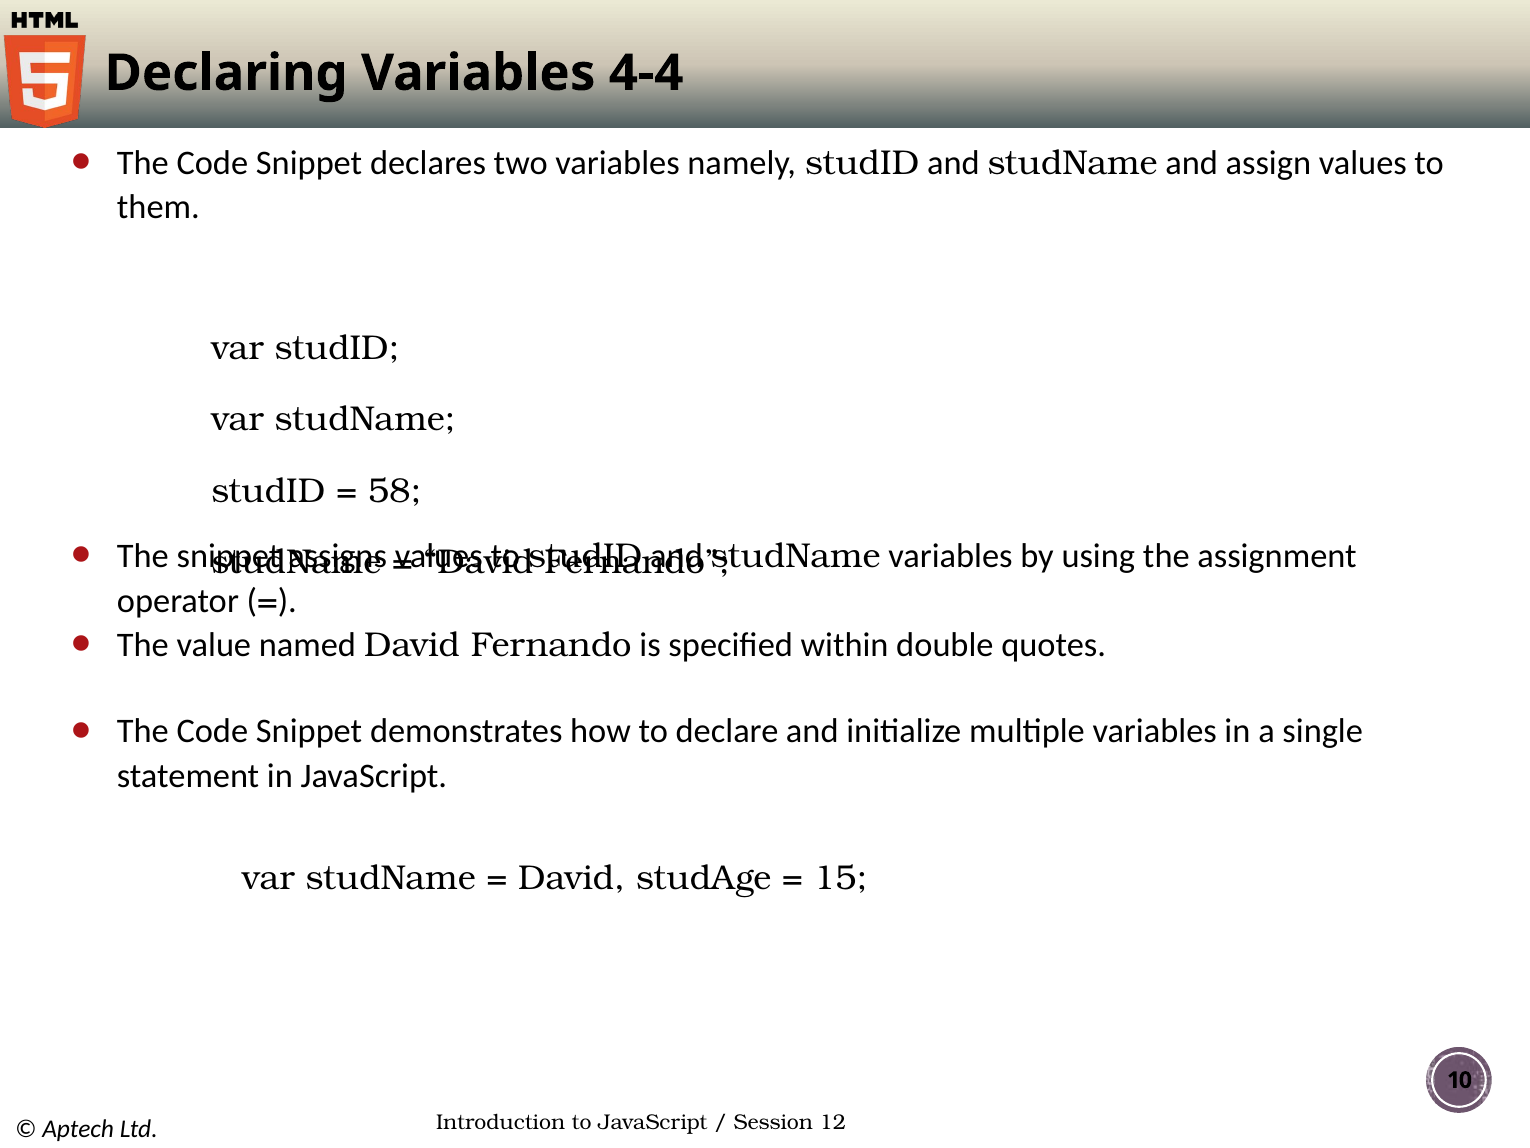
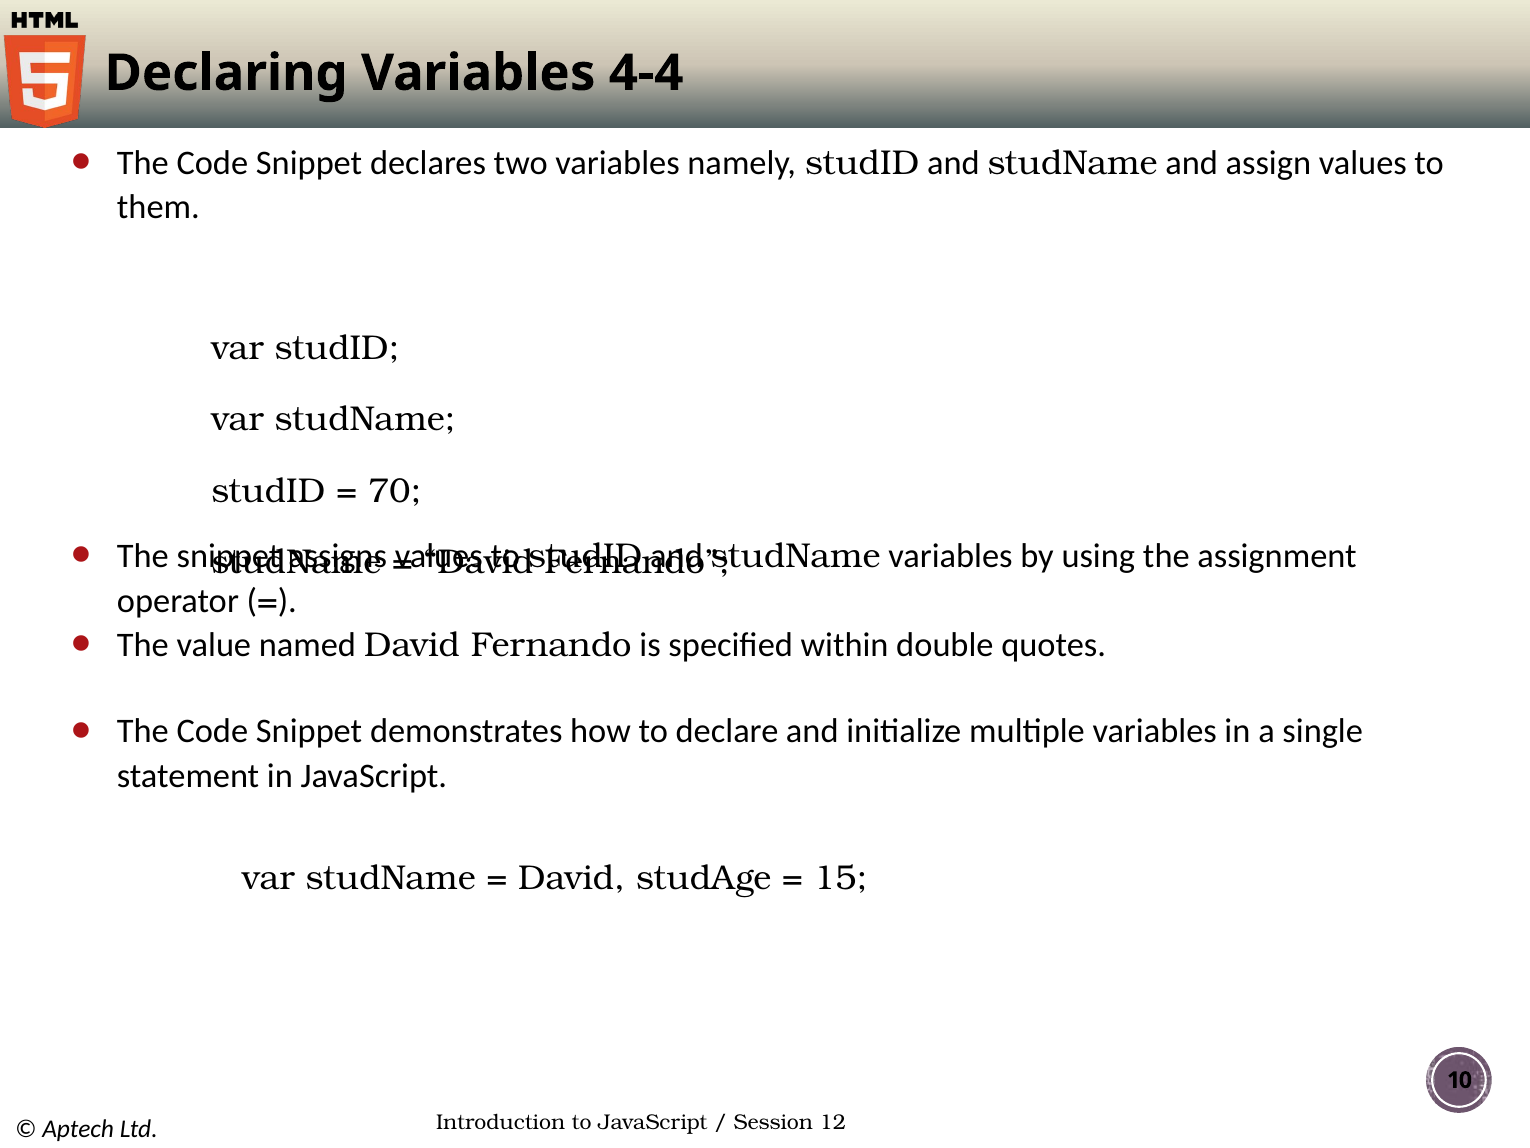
58: 58 -> 70 (395, 491)
